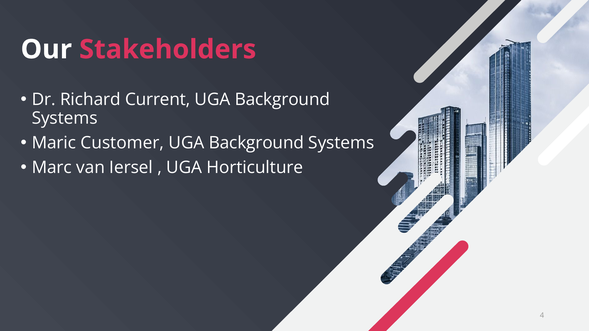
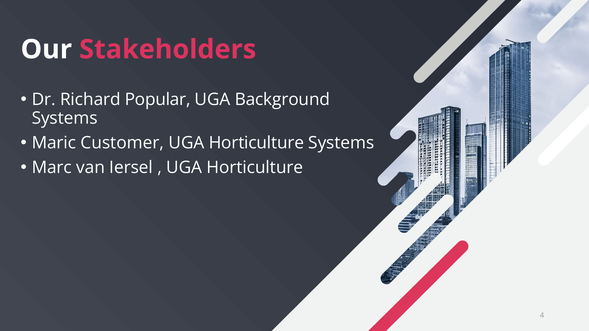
Current: Current -> Popular (158, 100)
Background: Background -> Horticulture (256, 143)
